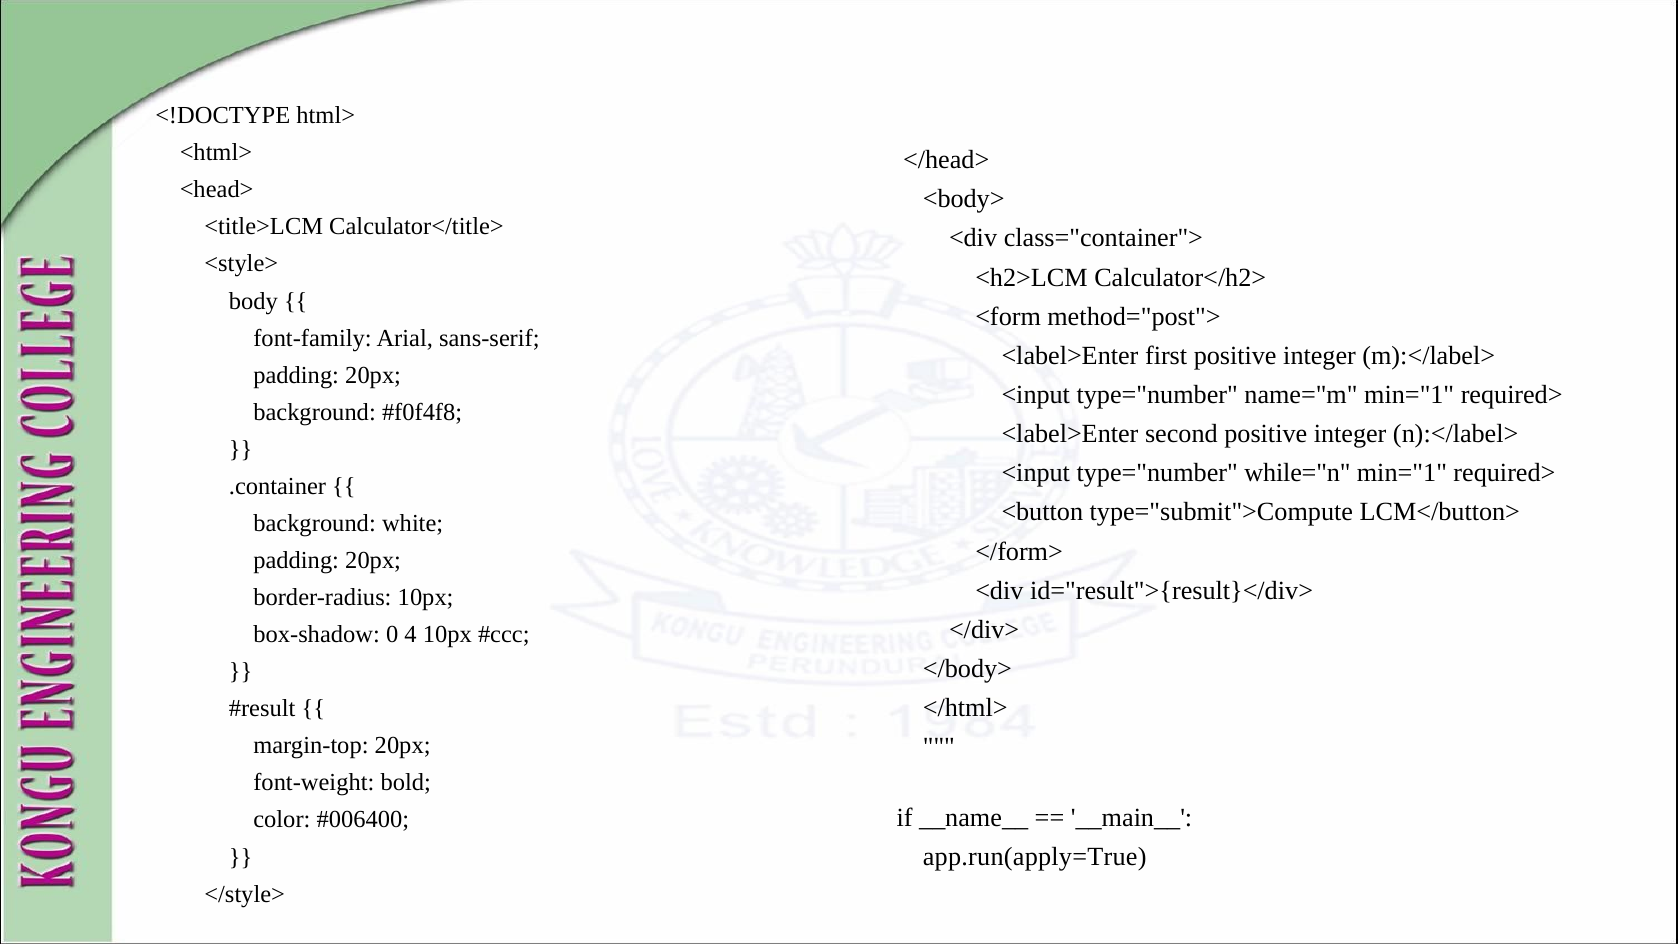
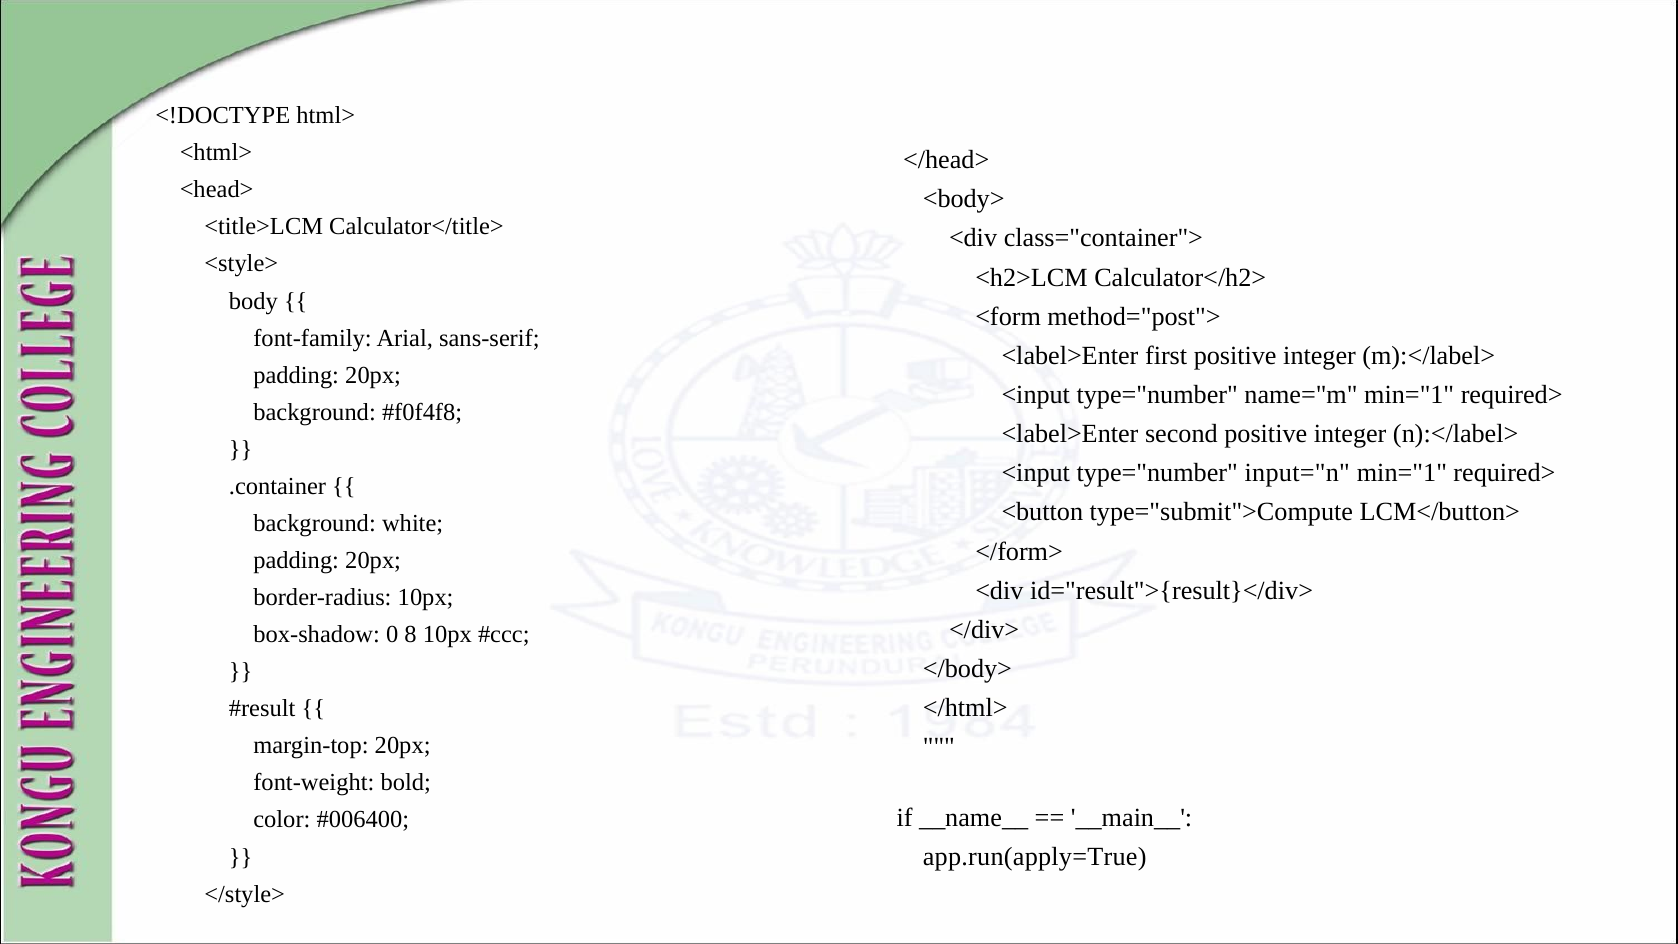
while="n: while="n -> input="n (1297, 473)
4: 4 -> 8 (411, 634)
